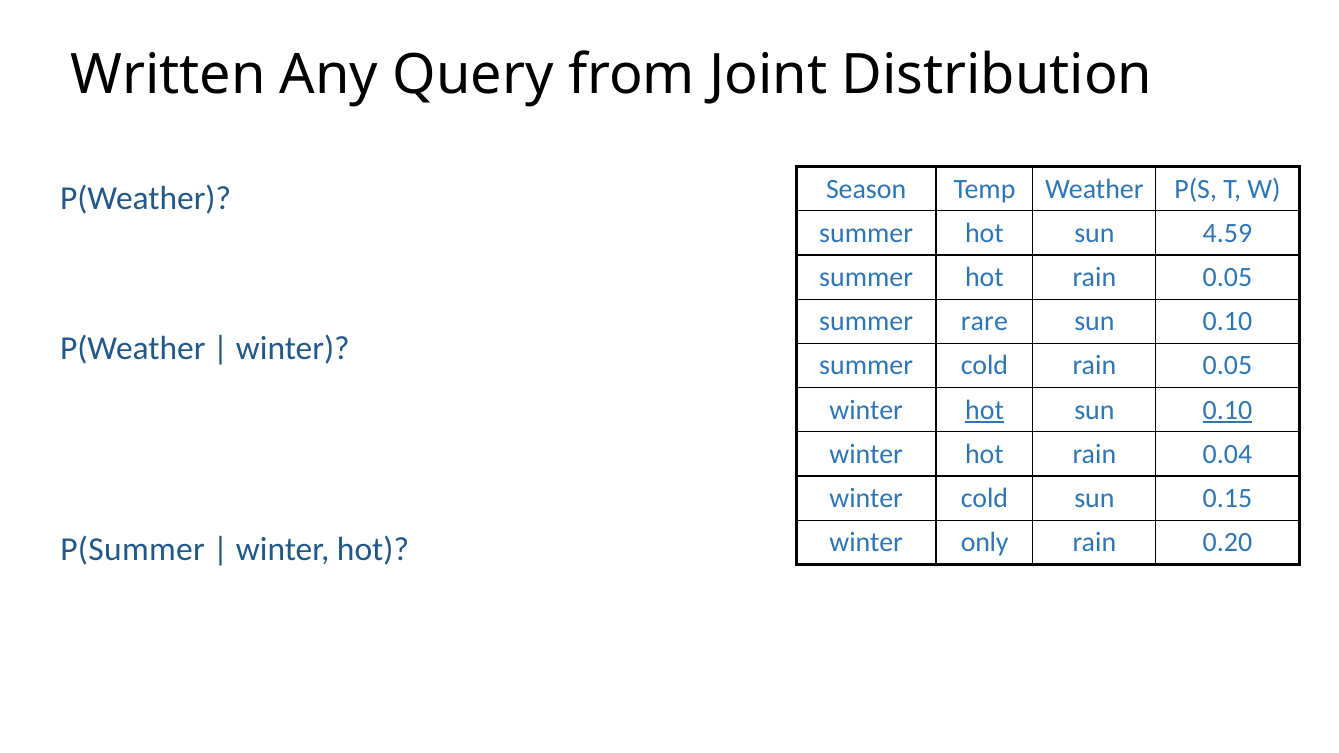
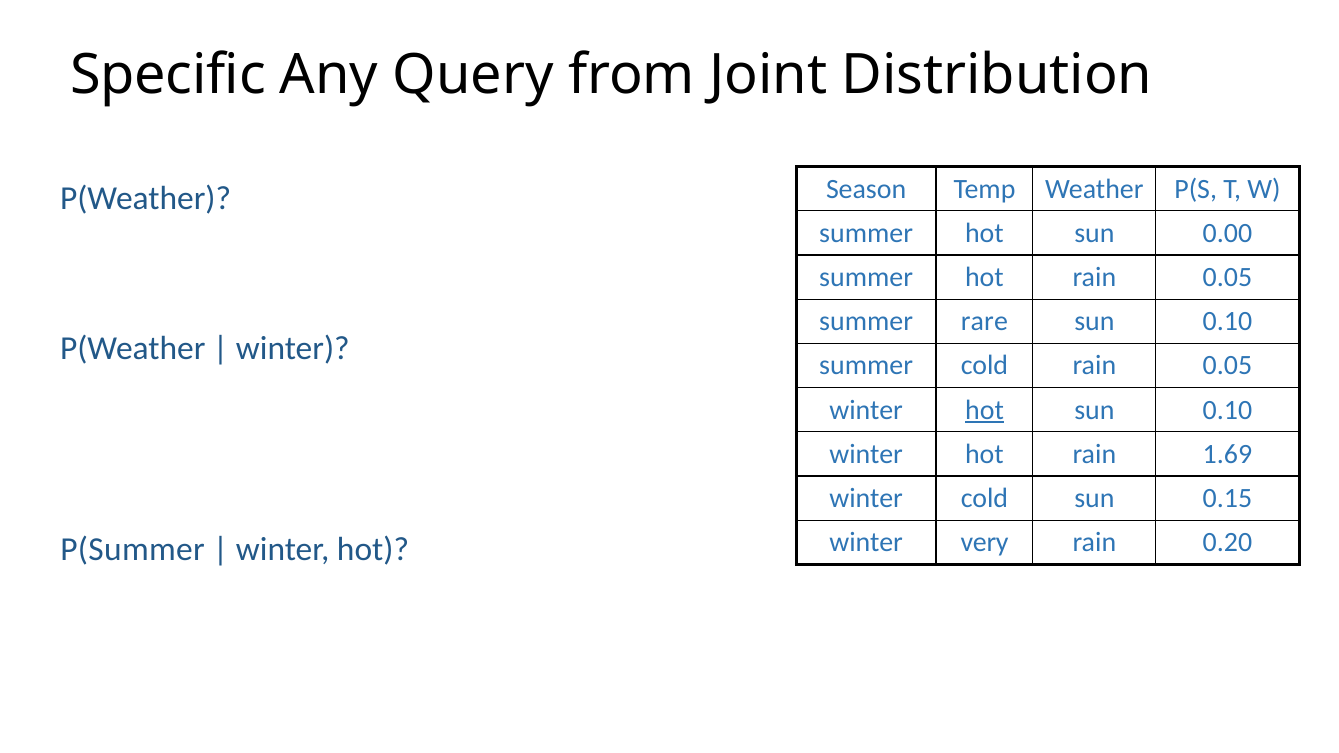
Written: Written -> Specific (168, 75)
4.59: 4.59 -> 0.00 (1227, 233)
0.10 underline: present -> none (1227, 410)
0.04: 0.04 -> 1.69 (1227, 454)
only: only -> very (985, 543)
